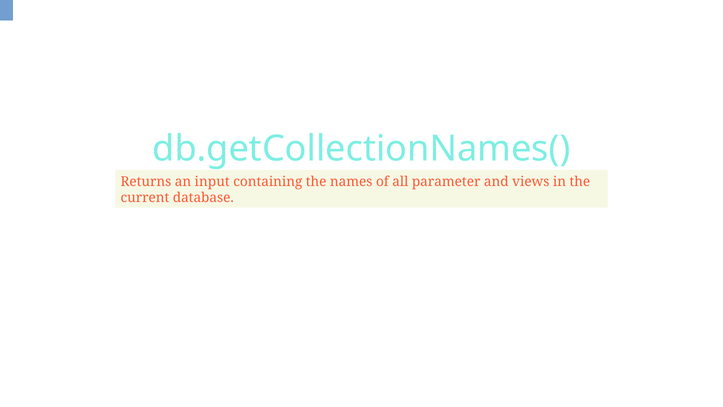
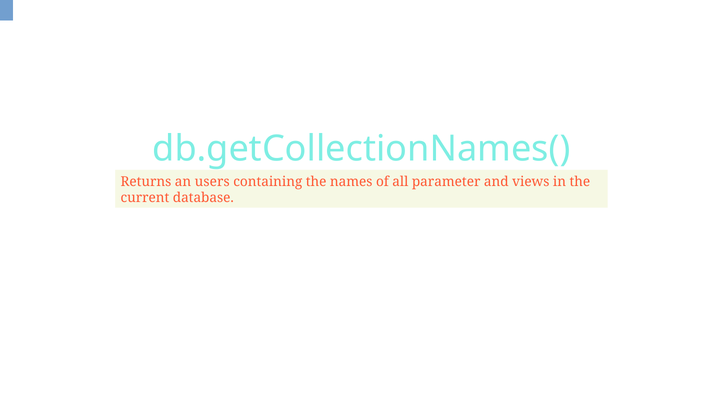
input: input -> users (212, 181)
